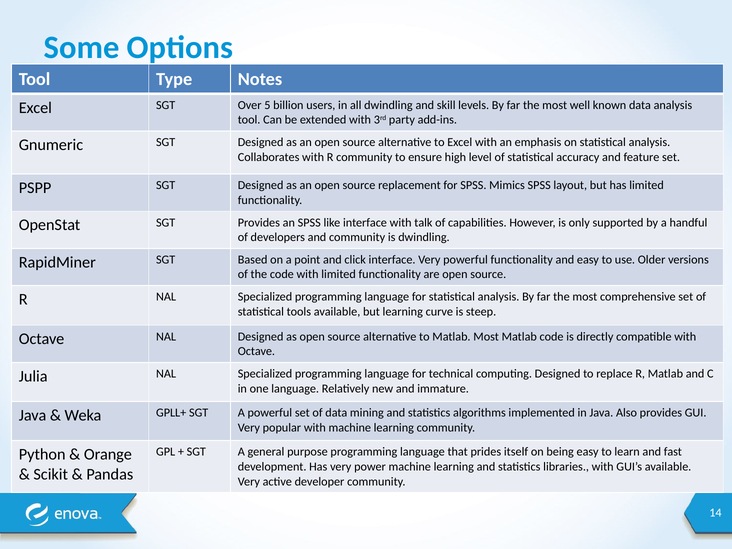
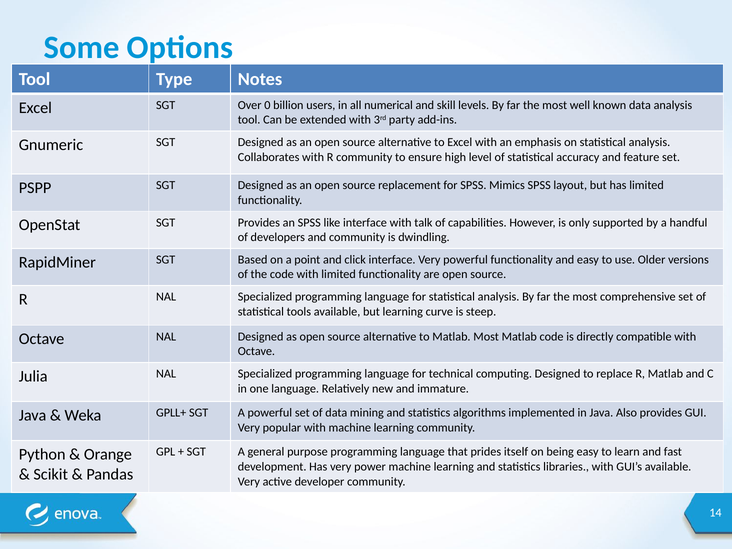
5: 5 -> 0 (267, 105)
all dwindling: dwindling -> numerical (388, 105)
